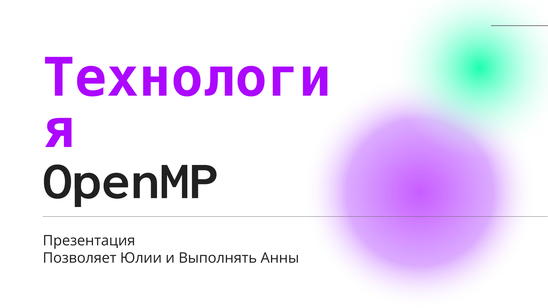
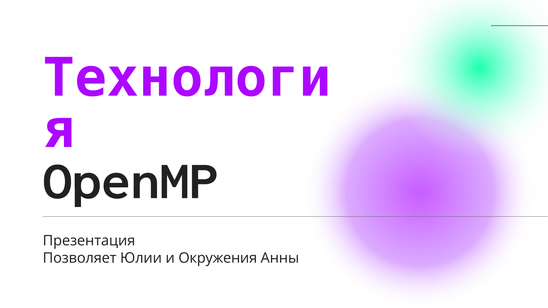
Выполнять: Выполнять -> Окружения (218, 258)
